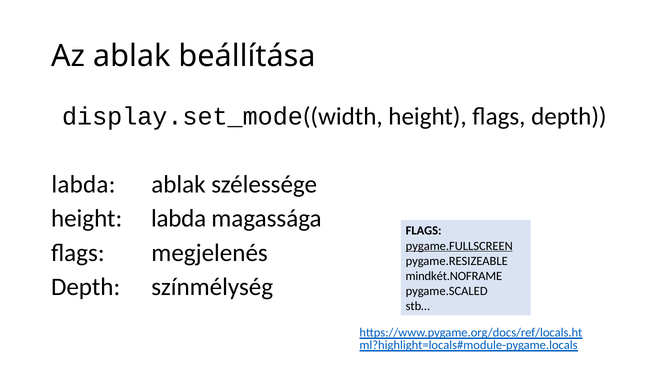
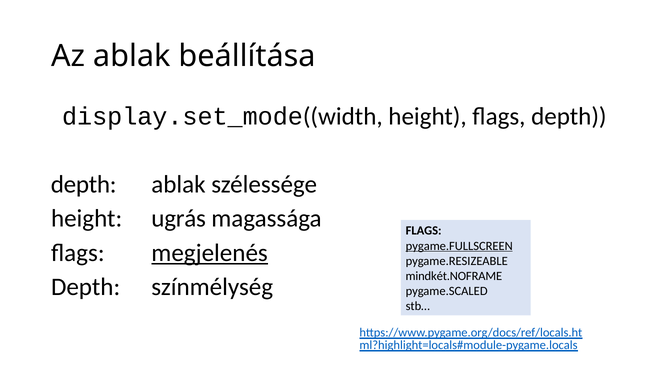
labda: labda -> depth (84, 184)
height labda: labda -> ugrás (179, 218)
megjelenés underline: none -> present (210, 252)
